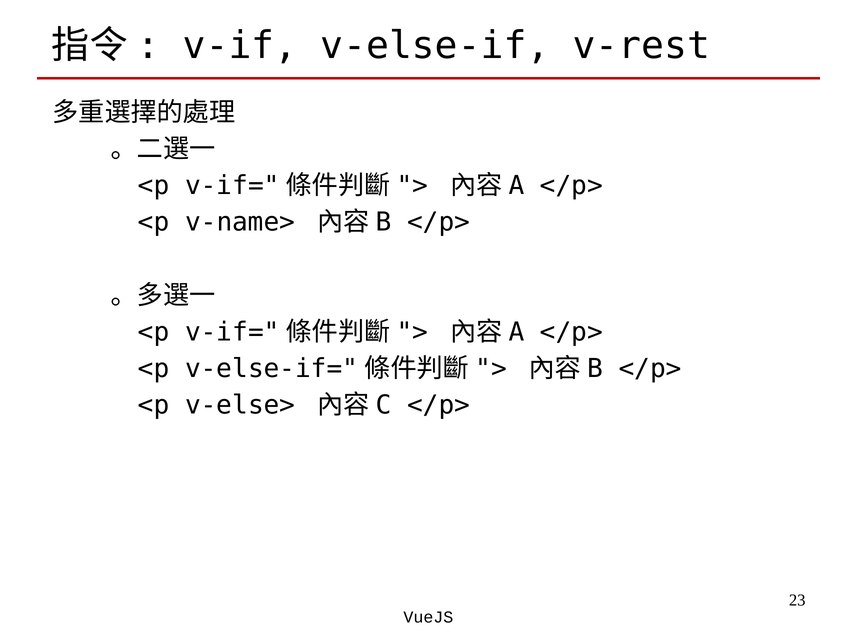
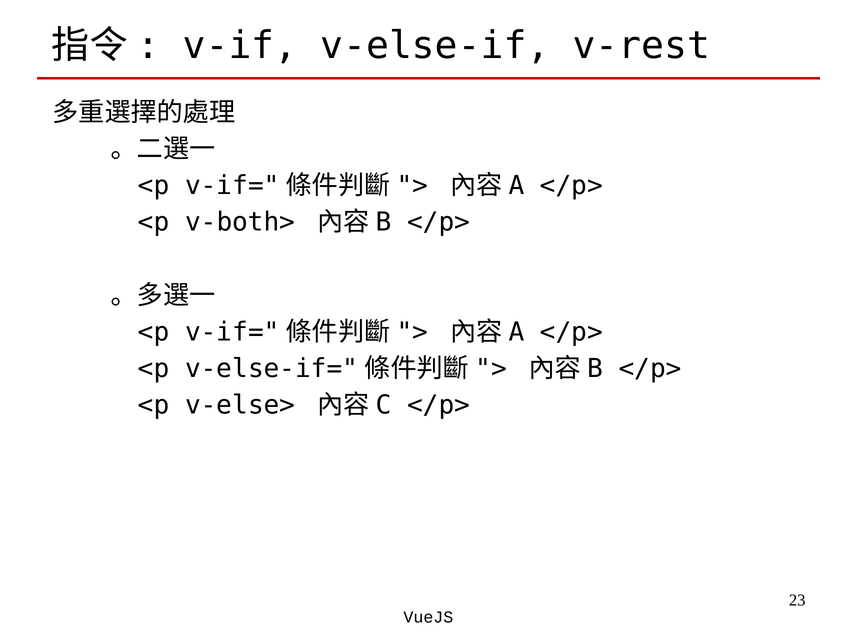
v-name>: v-name> -> v-both> (240, 223)
